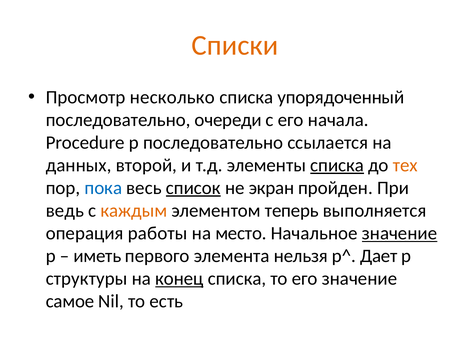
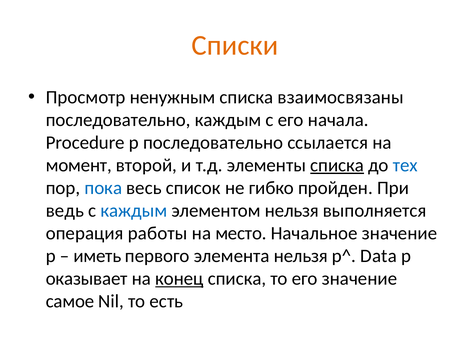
несколько: несколько -> ненужным (173, 97)
упорядоченный: упорядоченный -> взаимосвязаны (341, 97)
последовательно очереди: очереди -> каждым (228, 120)
данных: данных -> момент (79, 165)
тех colour: orange -> blue (405, 165)
список underline: present -> none (193, 188)
экран: экран -> гибко (271, 188)
каждым colour: orange -> blue (134, 211)
элементом теперь: теперь -> нельзя (292, 211)
значение underline: present -> none (400, 234)
Дает: Дает -> Data (379, 256)
структуры: структуры -> оказывает (87, 279)
